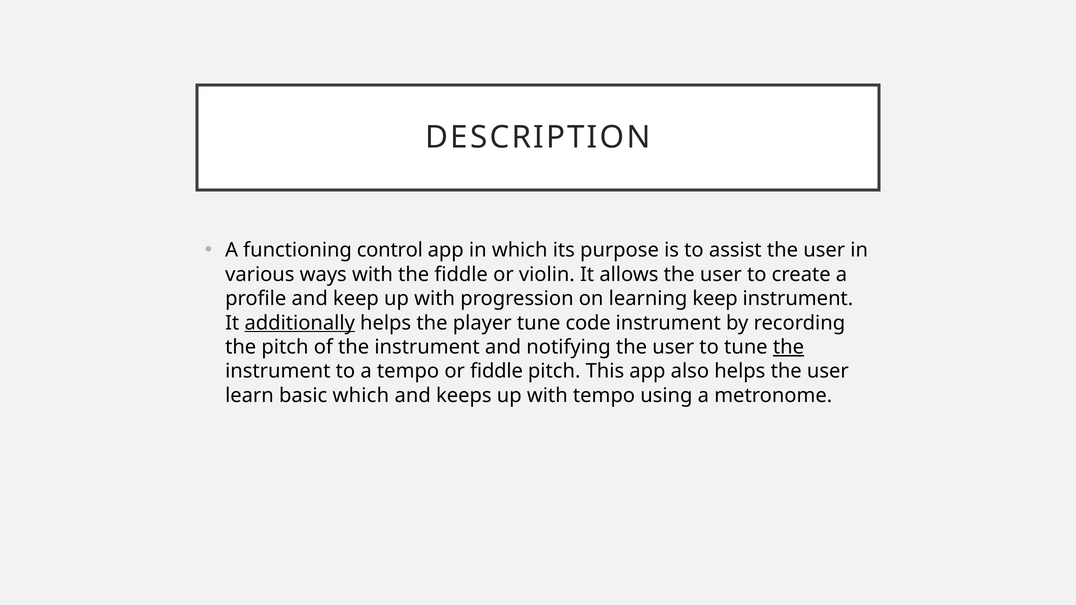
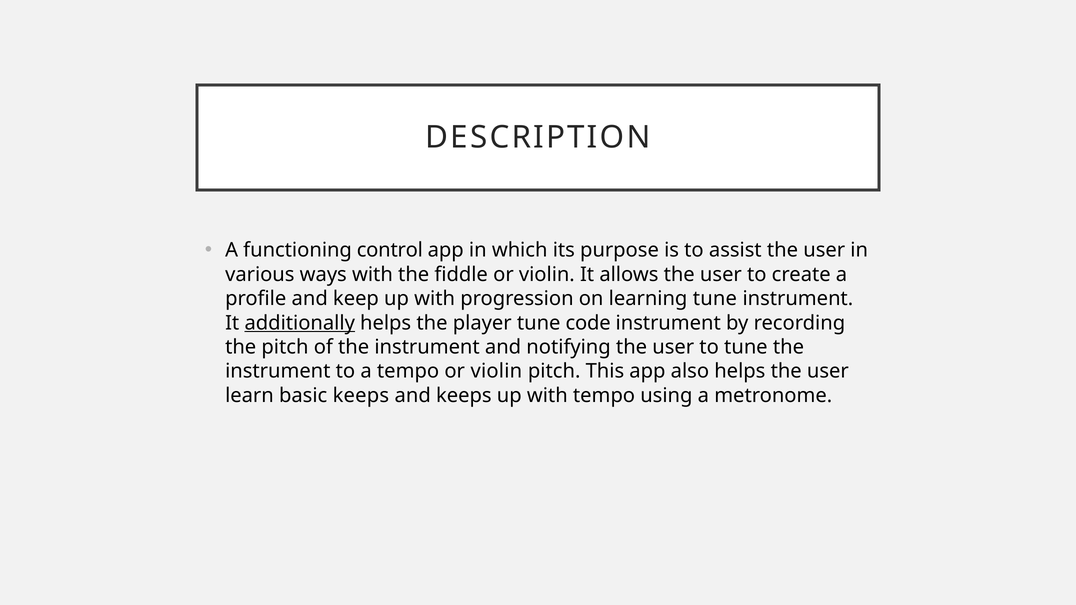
learning keep: keep -> tune (715, 299)
the underline: present -> none (788, 347)
fiddle: fiddle -> violin (496, 371)
basic which: which -> keeps (361, 396)
